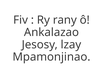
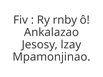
rany: rany -> rnby (65, 20)
